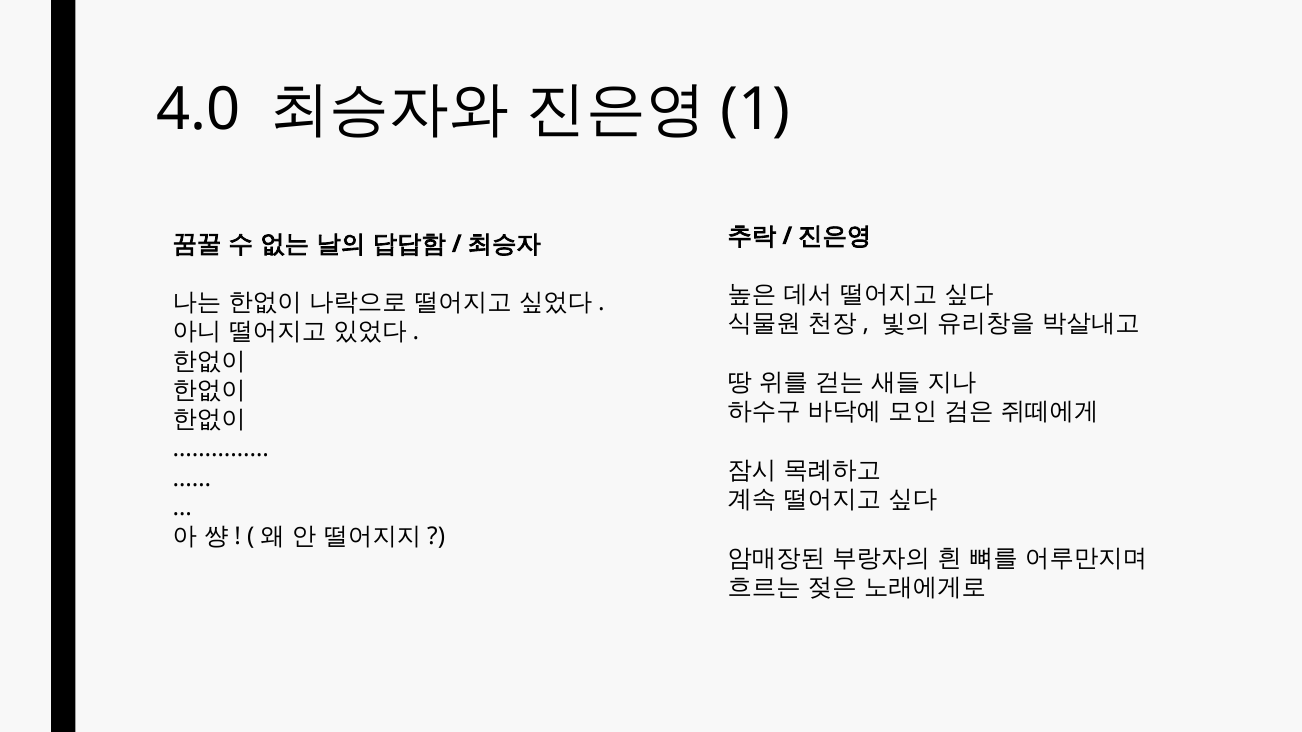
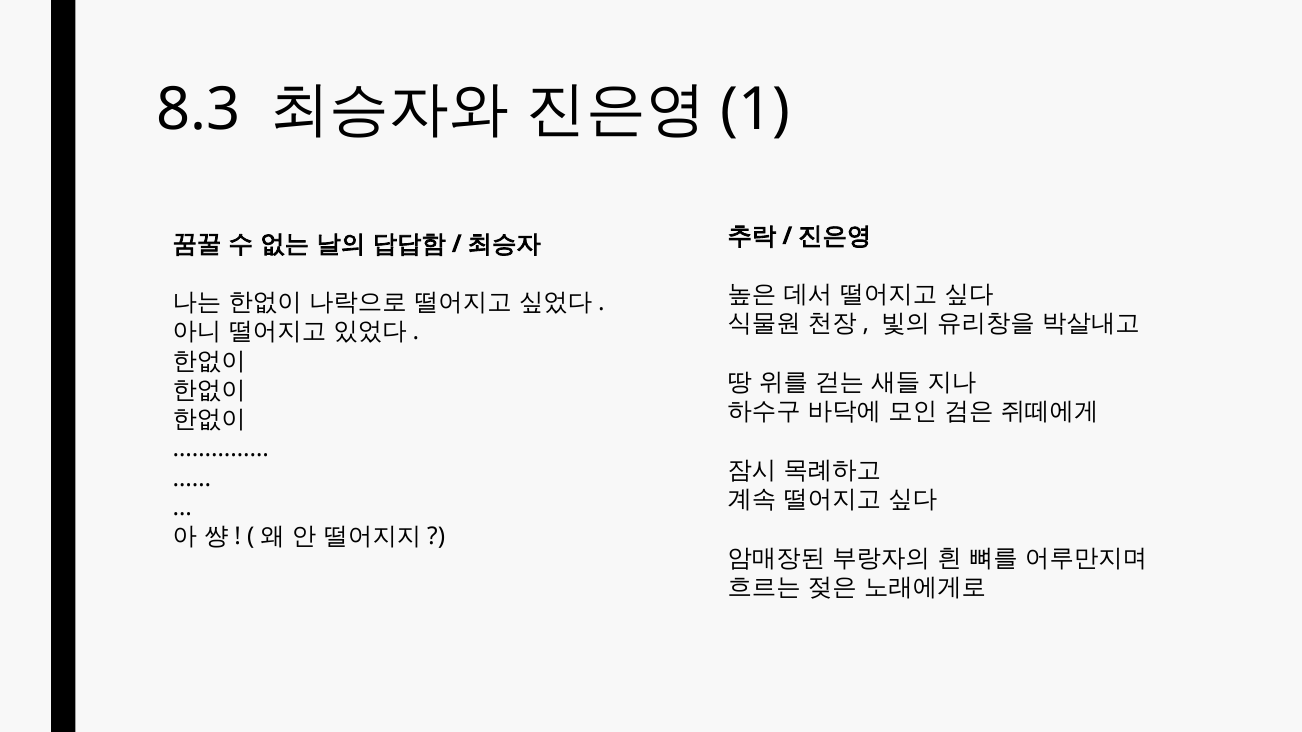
4.0: 4.0 -> 8.3 (198, 109)
